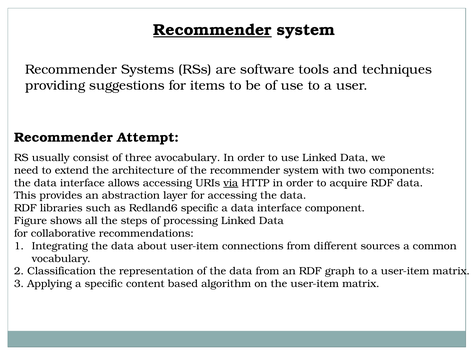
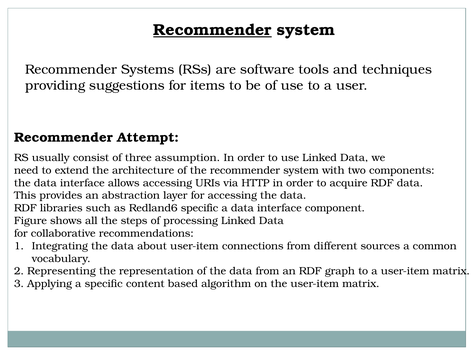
avocabulary: avocabulary -> assumption (188, 158)
via underline: present -> none (231, 183)
Classification: Classification -> Representing (61, 272)
